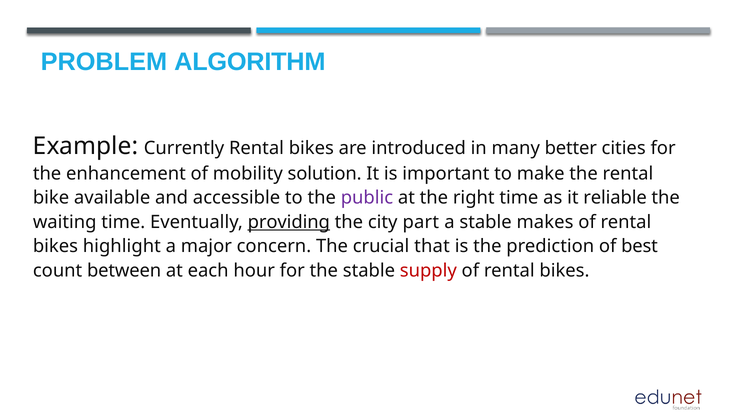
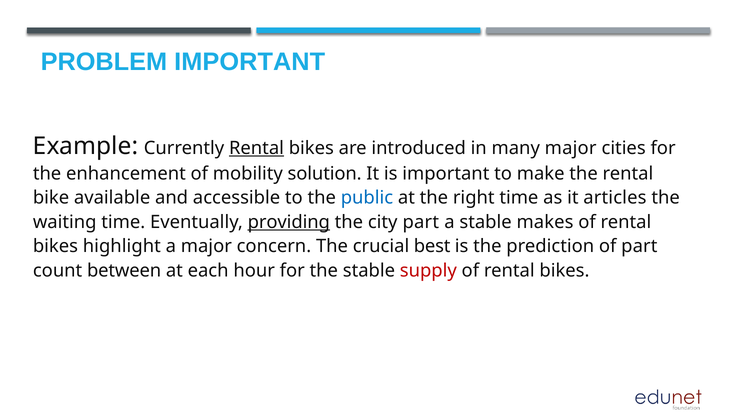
PROBLEM ALGORITHM: ALGORITHM -> IMPORTANT (250, 62)
Rental underline: none -> present (256, 148)
many better: better -> major (571, 148)
public colour: purple -> blue (367, 198)
reliable: reliable -> articles (615, 198)
that: that -> best (432, 247)
of best: best -> part (639, 247)
